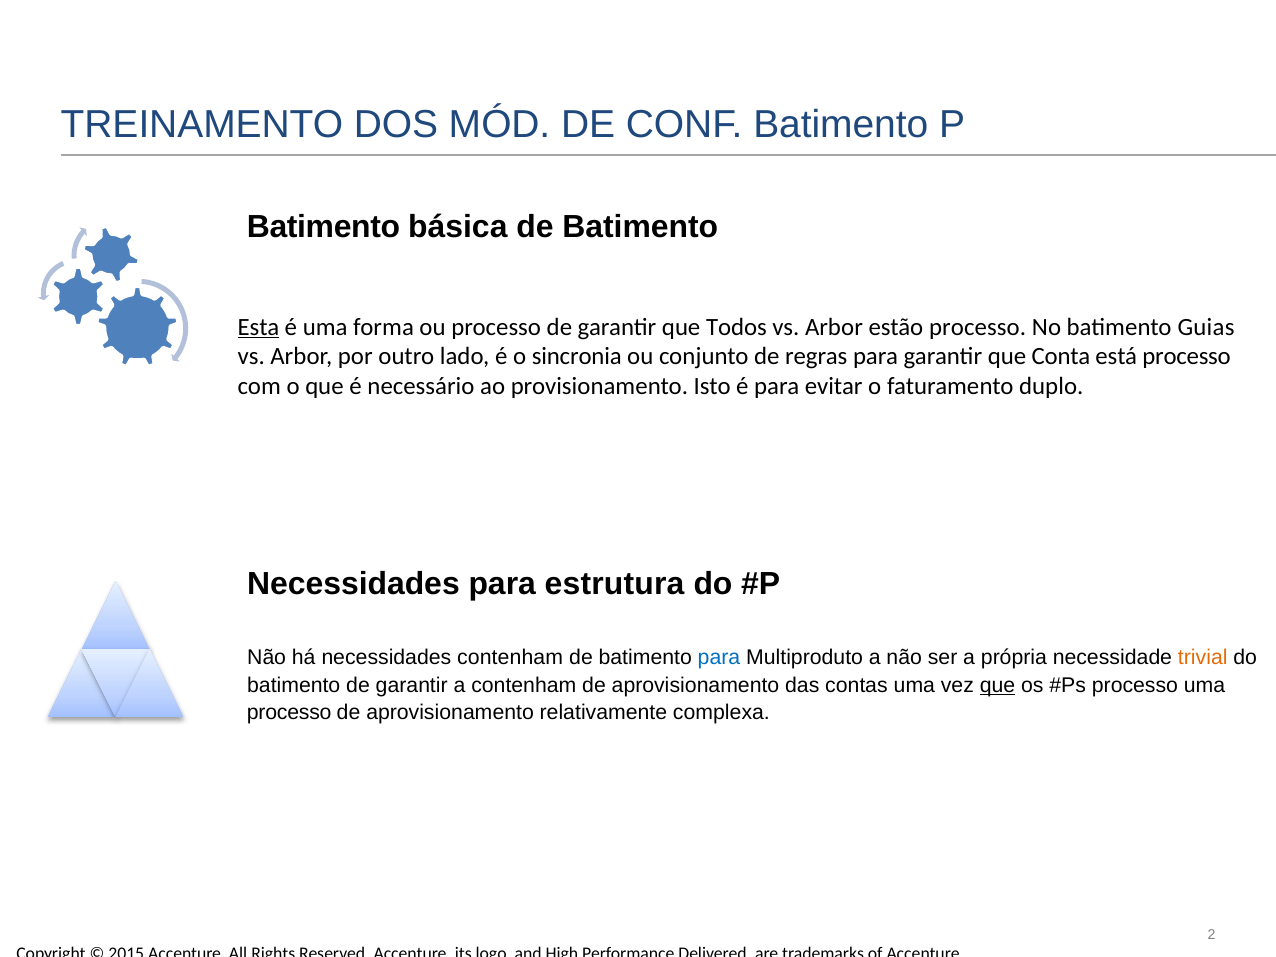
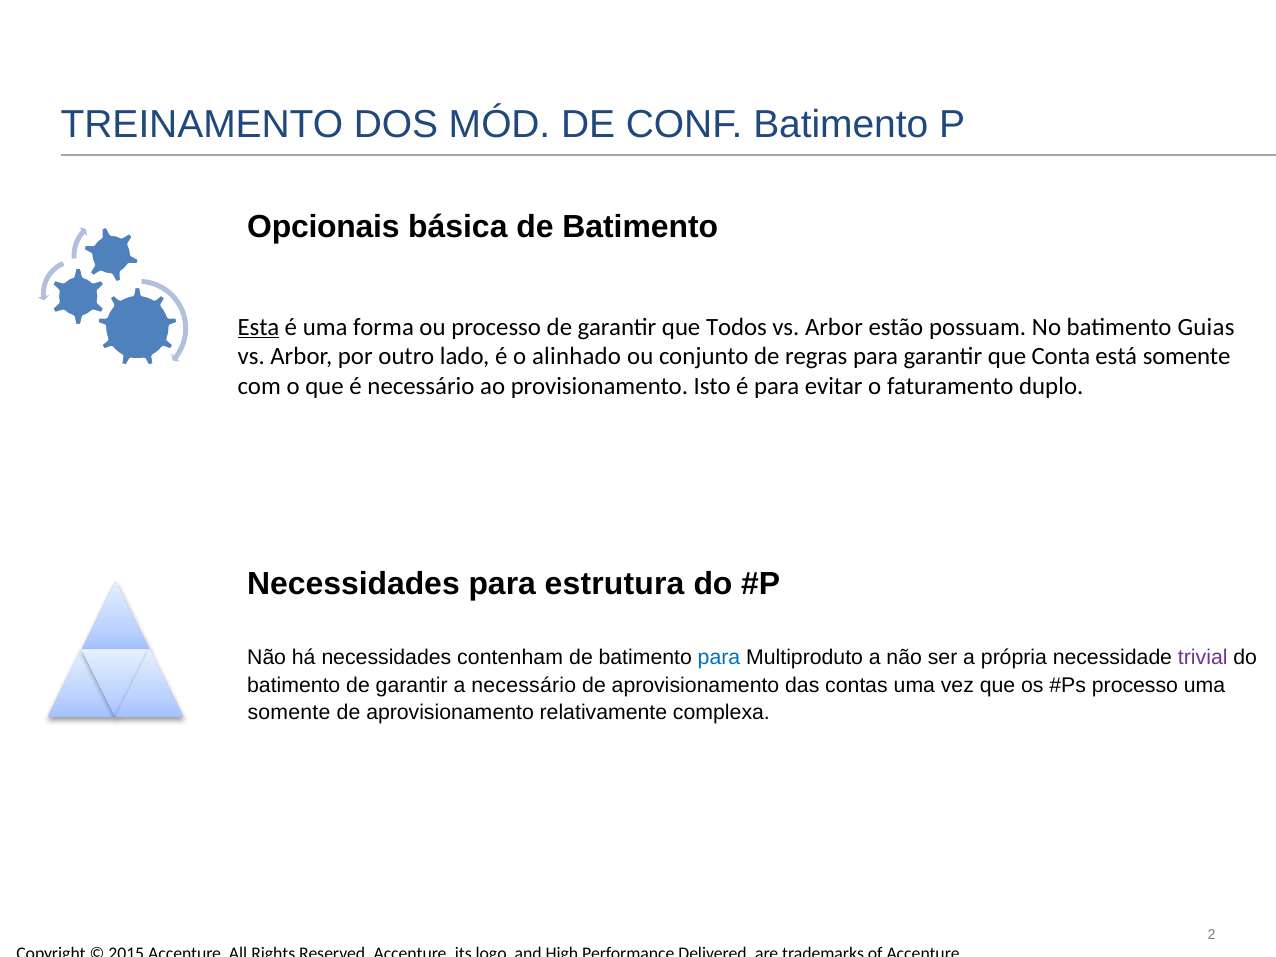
Batimento: Batimento -> Opcionais (323, 227)
estão processo: processo -> possuam (978, 327)
sincronia: sincronia -> alinhado (577, 357)
está processo: processo -> somente (1187, 357)
trivial colour: orange -> purple (1203, 658)
a contenham: contenham -> necessário (524, 685)
que underline: present -> none (998, 685)
processo: processo -> somente (289, 712)
